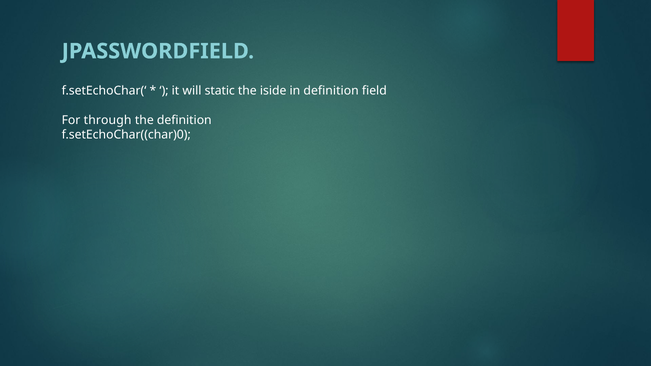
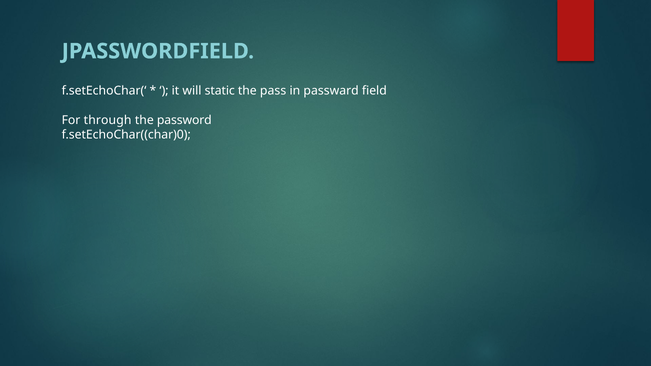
iside: iside -> pass (273, 91)
in definition: definition -> passward (331, 91)
the definition: definition -> password (184, 120)
